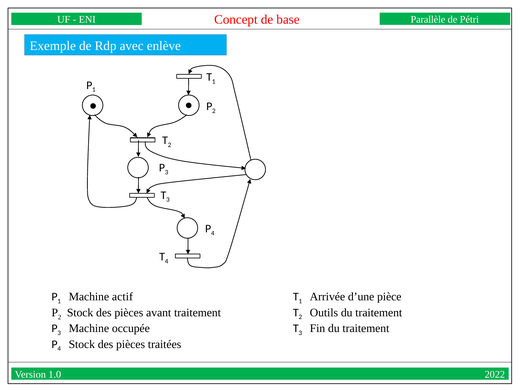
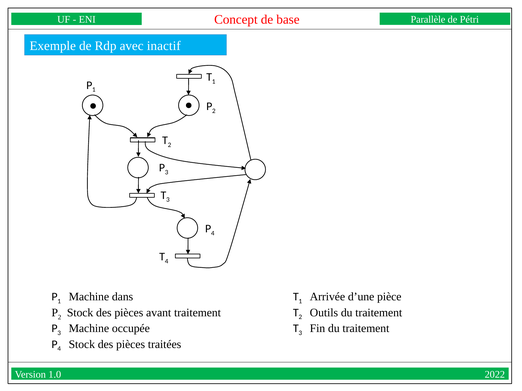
enlève: enlève -> inactif (164, 46)
actif: actif -> dans (123, 297)
